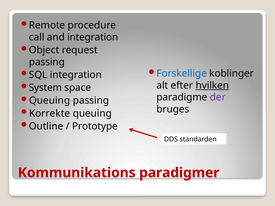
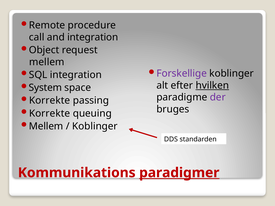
passing: passing -> mellem (47, 62)
Forskellige colour: blue -> purple (182, 74)
Queuing: Queuing -> Korrekte (50, 101)
Outline: Outline -> Mellem (46, 126)
Prototype: Prototype -> Koblinger (95, 126)
paradigmer underline: none -> present (179, 173)
